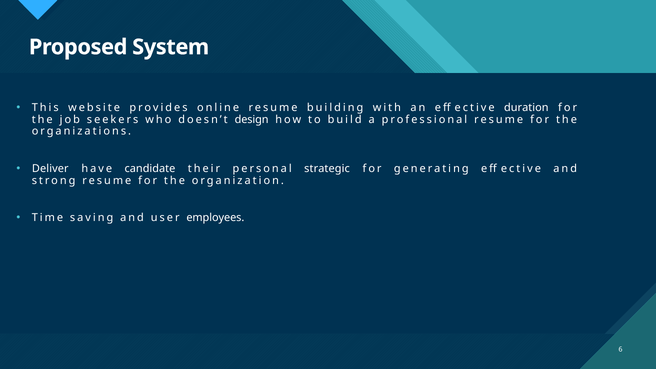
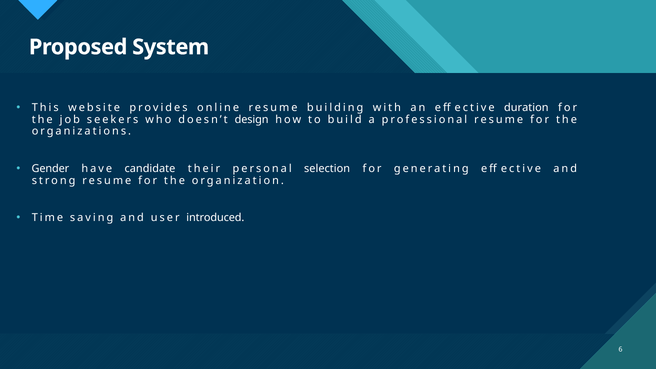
Deliver: Deliver -> Gender (50, 169)
strategic: strategic -> selection (327, 169)
employees: employees -> introduced (215, 218)
